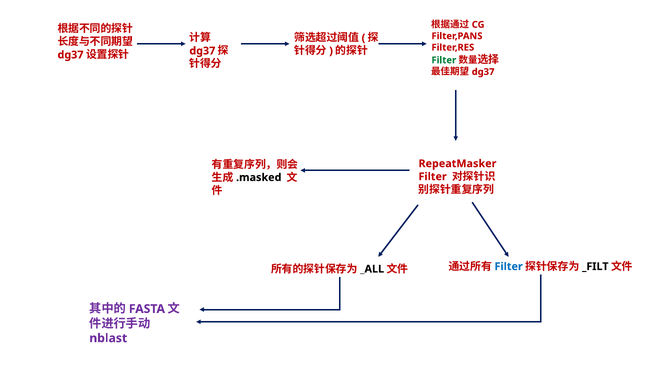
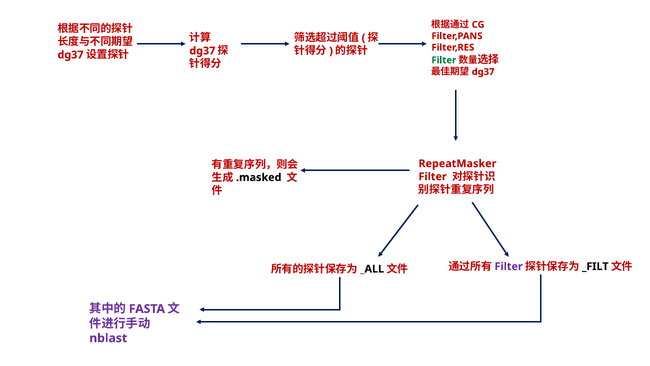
Filter colour: blue -> purple (509, 266)
